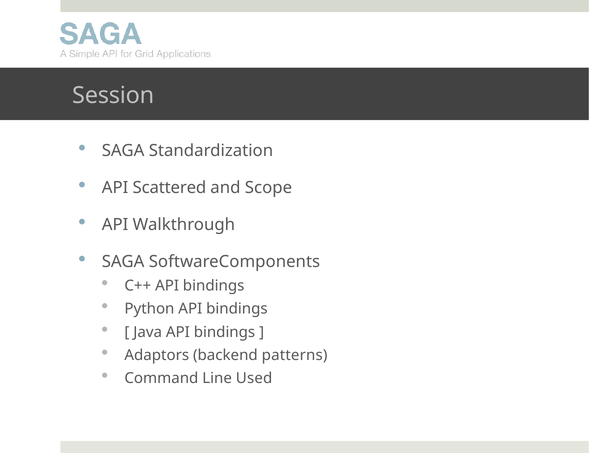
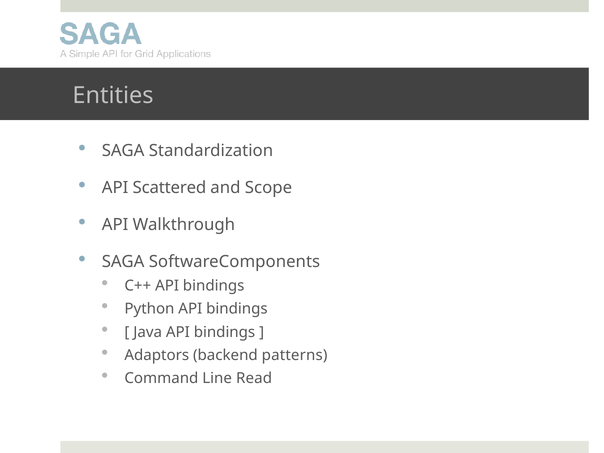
Session: Session -> Entities (113, 95)
Used: Used -> Read (254, 378)
